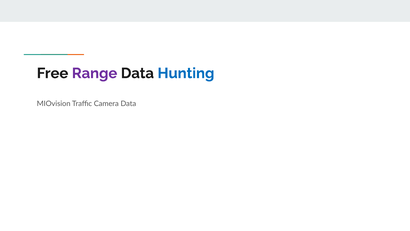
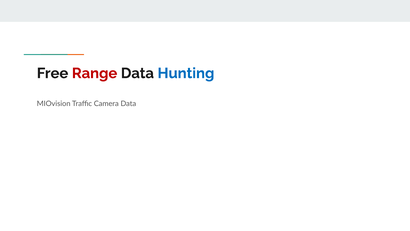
Range colour: purple -> red (95, 73)
